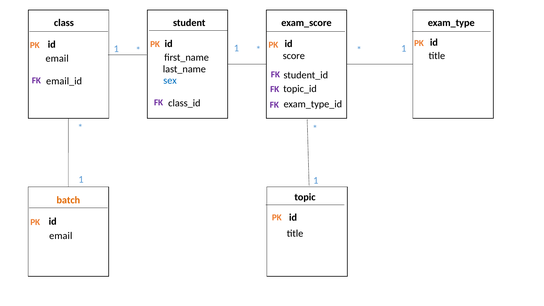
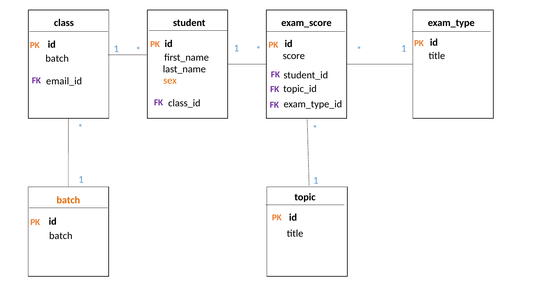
email: email -> batch (57, 58)
sex colour: blue -> orange (170, 81)
email: email -> batch (61, 236)
